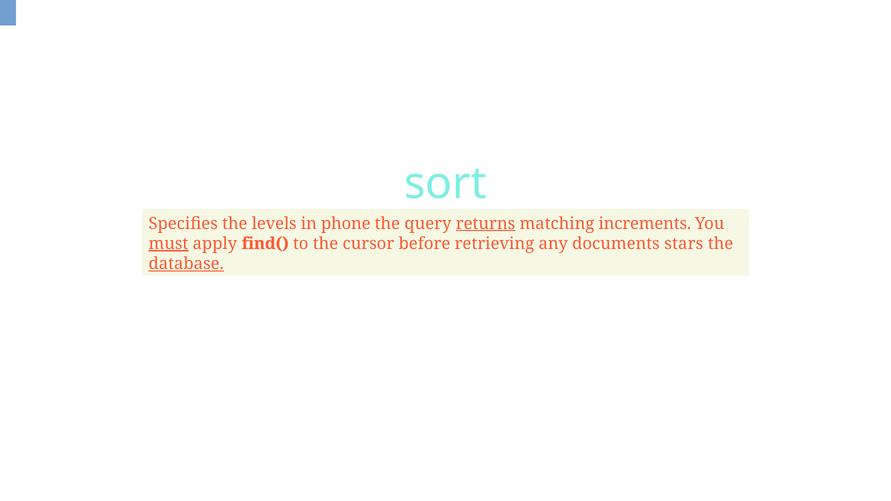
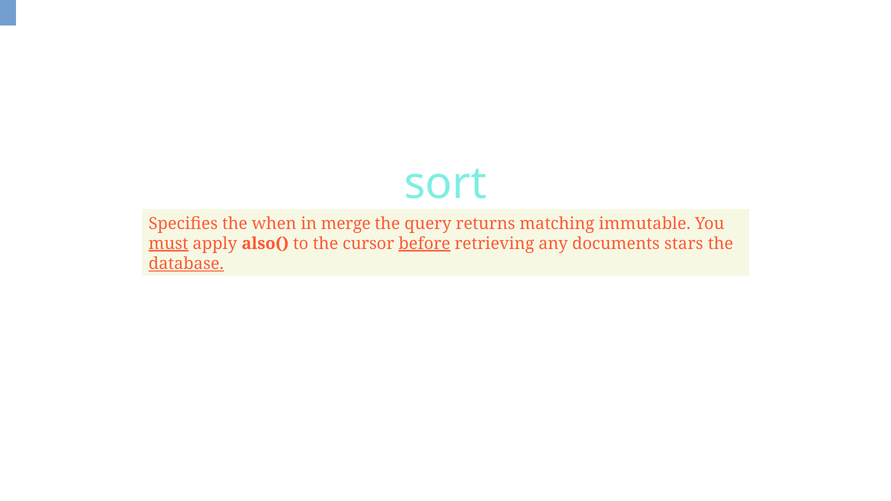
levels: levels -> when (274, 224)
phone: phone -> merge (346, 224)
returns underline: present -> none (486, 224)
increments: increments -> immutable (645, 224)
find(: find( -> also( (265, 244)
before underline: none -> present (425, 244)
